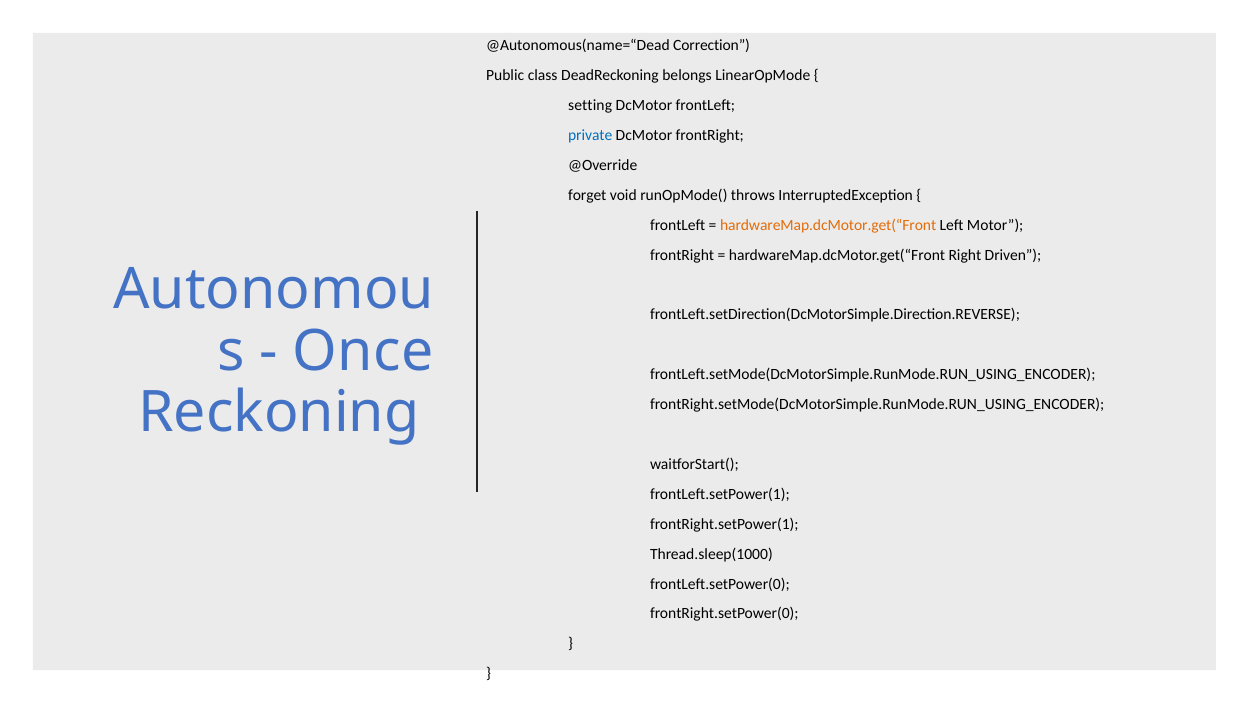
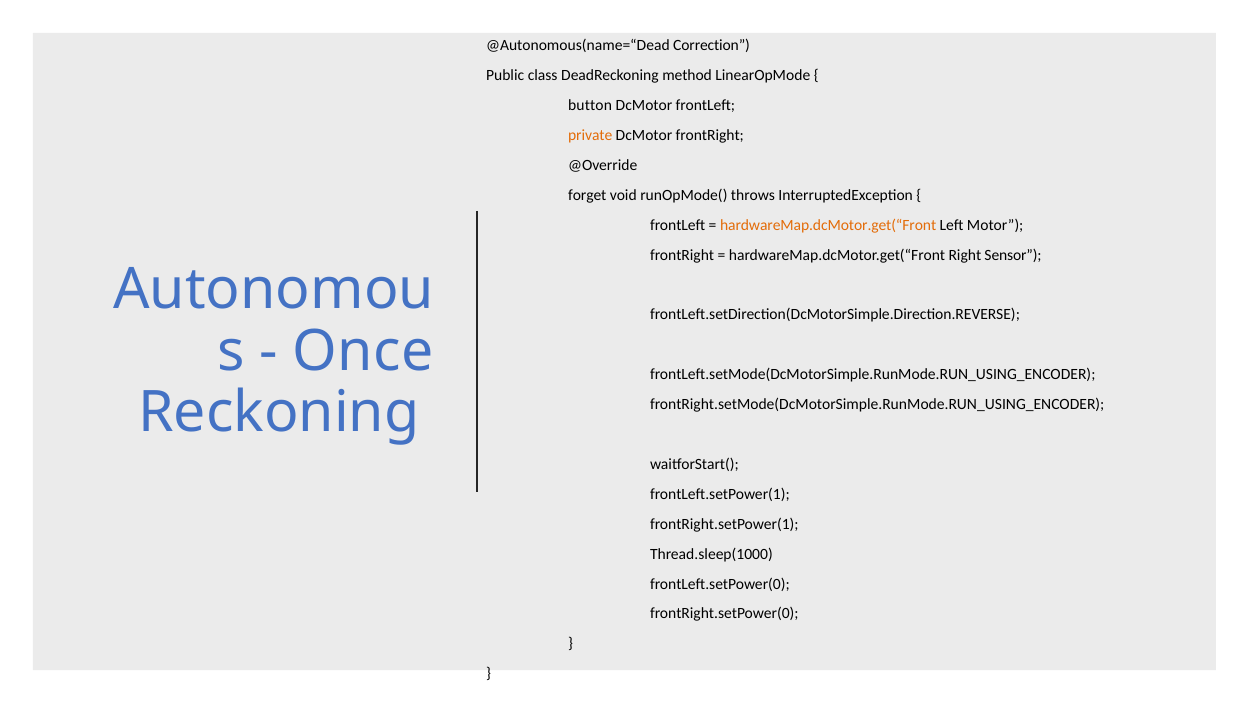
belongs: belongs -> method (687, 76)
setting: setting -> button (590, 106)
private colour: blue -> orange (590, 135)
Driven: Driven -> Sensor (1013, 255)
